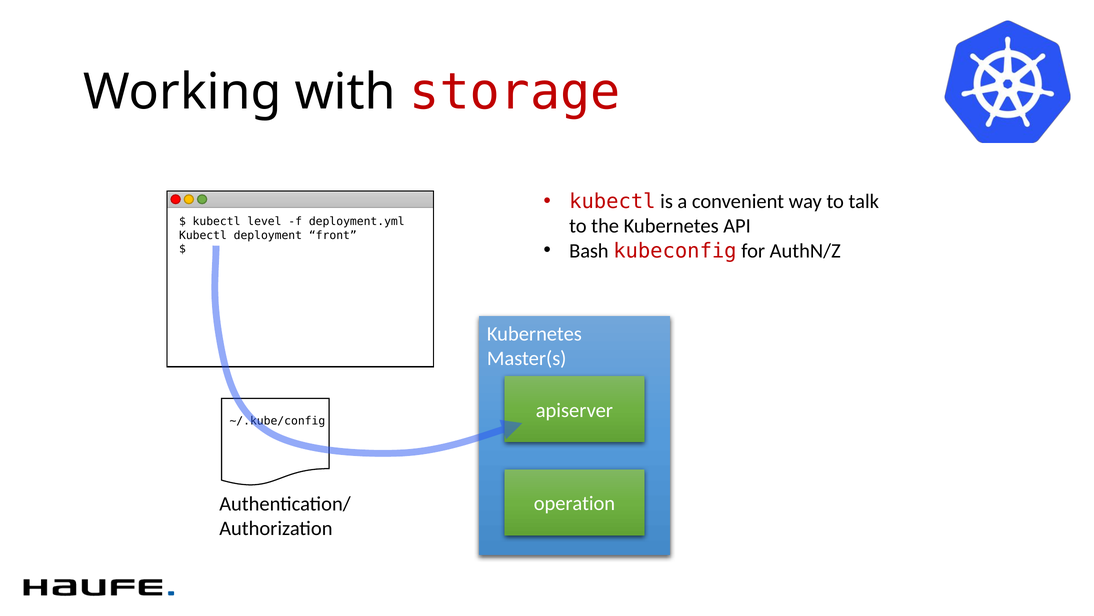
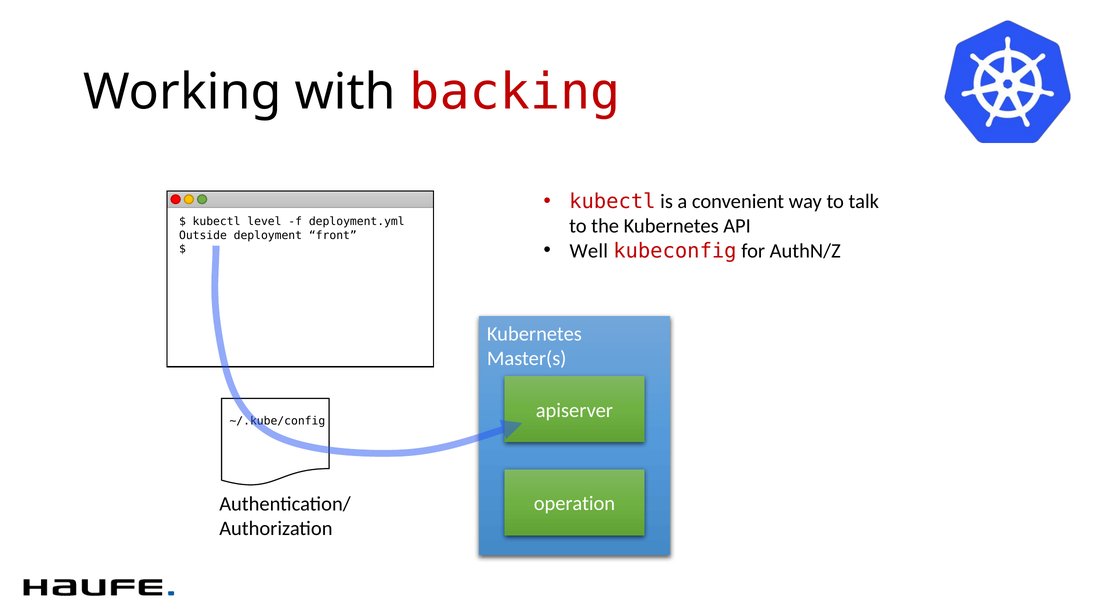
storage: storage -> backing (515, 92)
Kubectl: Kubectl -> Outside (203, 235)
Bash: Bash -> Well (589, 251)
